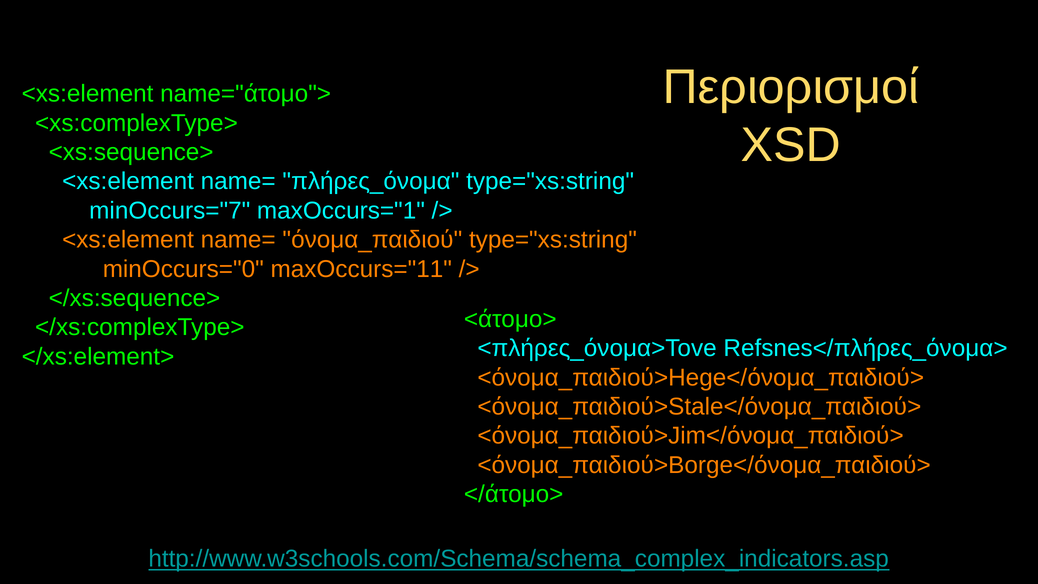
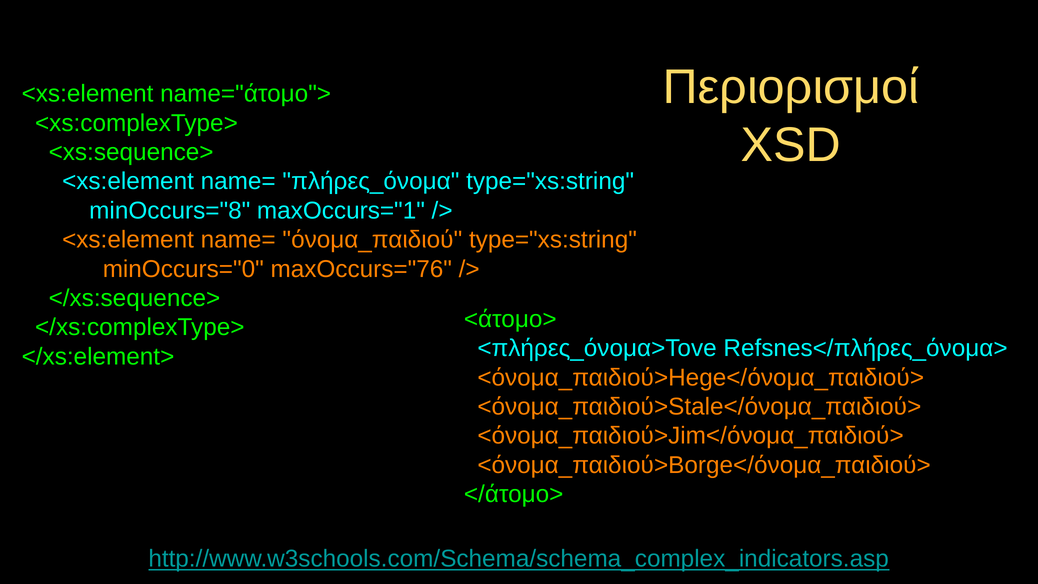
minOccurs="7: minOccurs="7 -> minOccurs="8 (170, 211)
maxOccurs="11: maxOccurs="11 -> maxOccurs="76 (361, 269)
